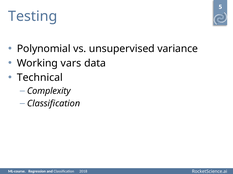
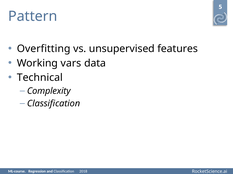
Testing: Testing -> Pattern (33, 16)
Polynomial: Polynomial -> Overfitting (44, 49)
variance: variance -> features (178, 49)
